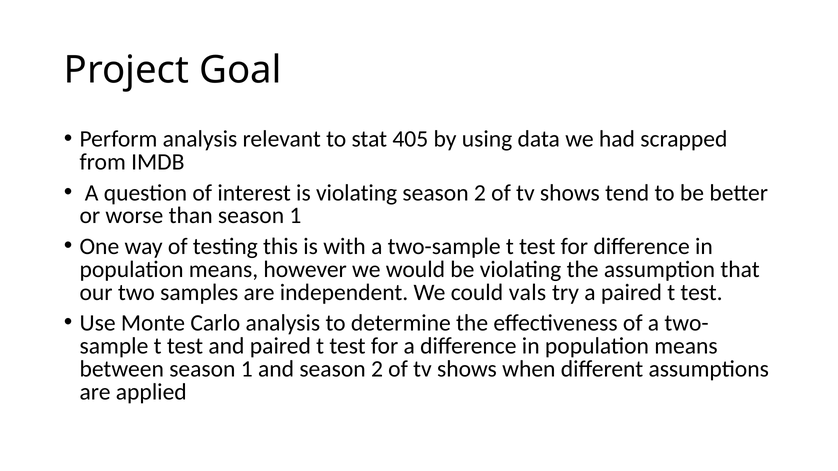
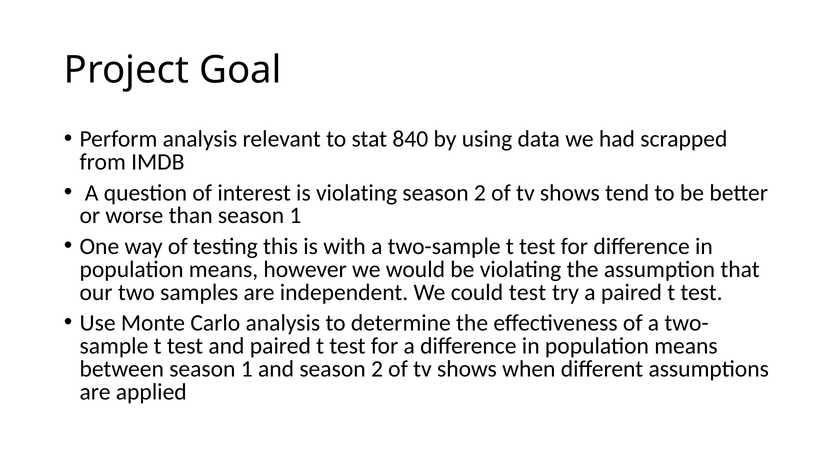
405: 405 -> 840 (410, 139)
could vals: vals -> test (527, 292)
